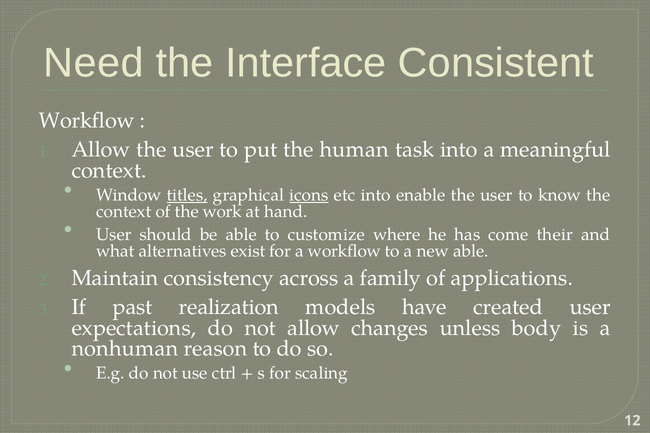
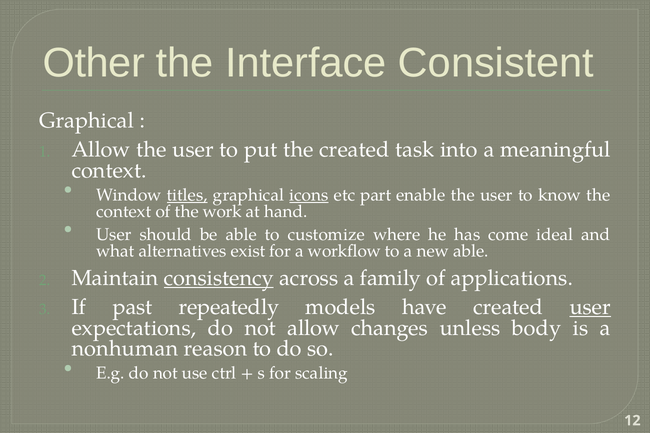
Need: Need -> Other (94, 63)
Workflow: Workflow -> Graphical (87, 121)
the human: human -> created (354, 150)
etc into: into -> part (376, 195)
their: their -> ideal (555, 235)
consistency underline: none -> present (219, 278)
realization: realization -> repeatedly (229, 307)
user underline: none -> present (590, 307)
